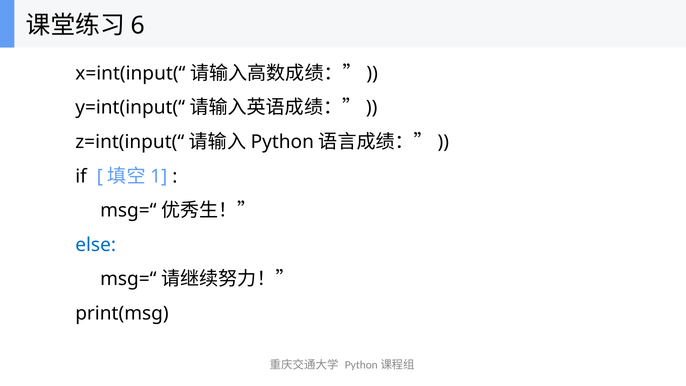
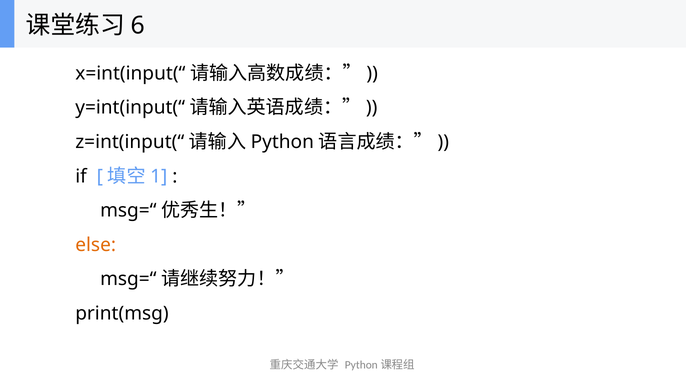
else colour: blue -> orange (96, 245)
